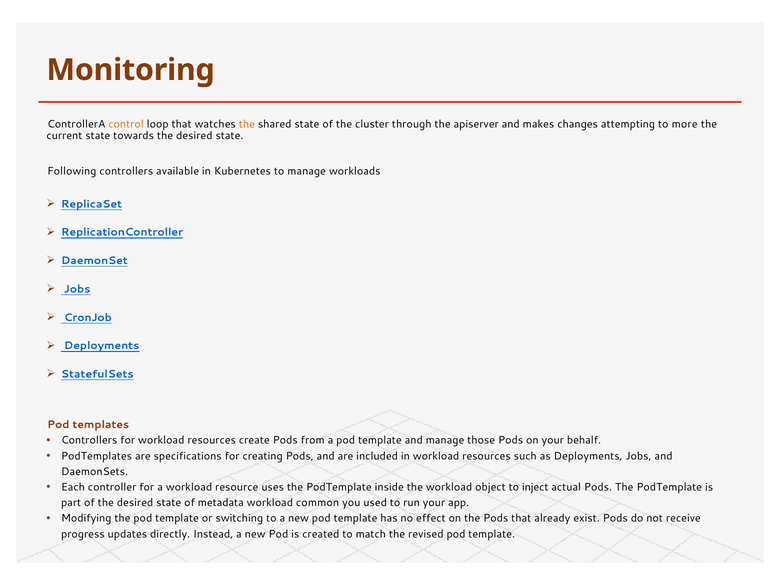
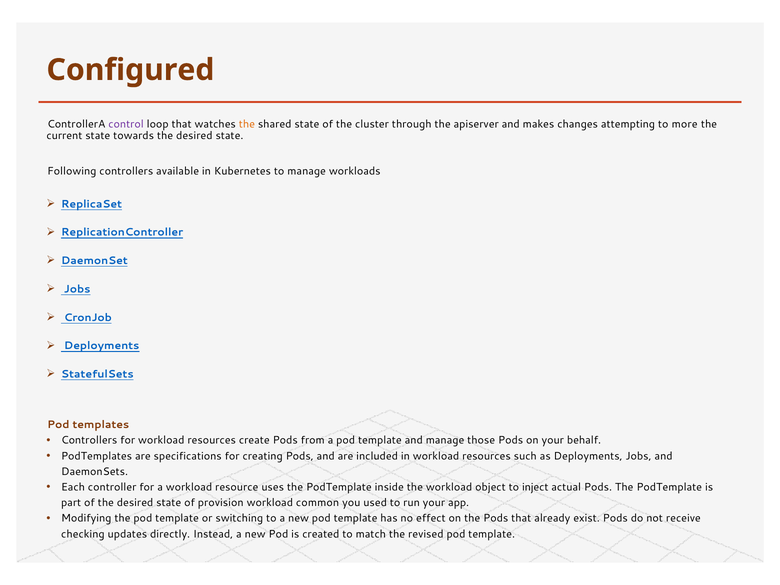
Monitoring: Monitoring -> Configured (130, 70)
control colour: orange -> purple (126, 124)
metadata: metadata -> provision (221, 503)
progress: progress -> checking (83, 534)
